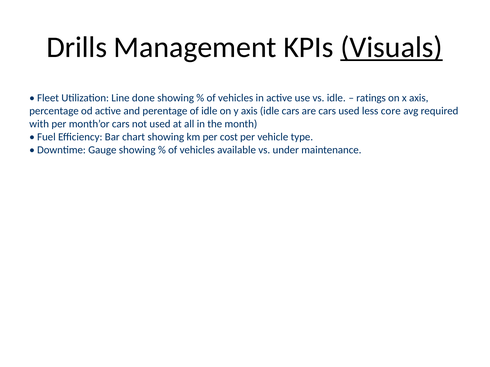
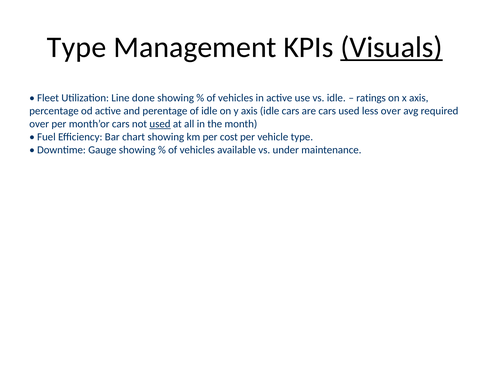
Drills: Drills -> Type (77, 47)
less core: core -> over (391, 111)
with: with -> over (39, 124)
used underline: none -> present (160, 124)
